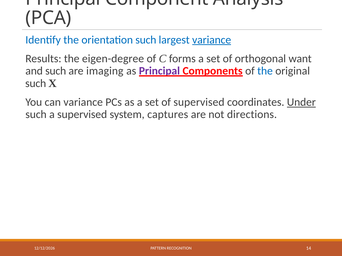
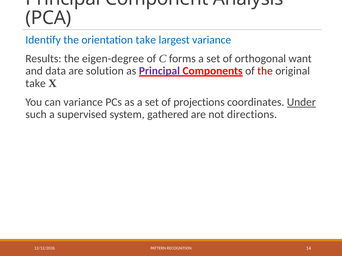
orientation such: such -> take (146, 40)
variance underline: present -> none (212, 40)
and such: such -> data (56, 71)
imaging: imaging -> solution (105, 71)
the colour: blue -> red (265, 71)
such: such -> take (36, 83)
of supervised: supervised -> projections (199, 102)
captures: captures -> gathered (168, 115)
